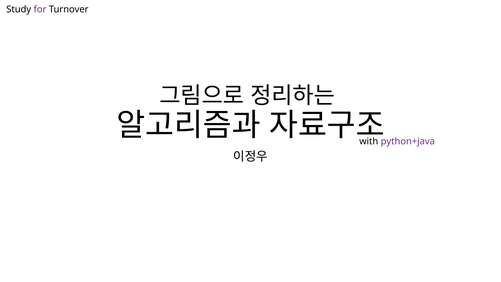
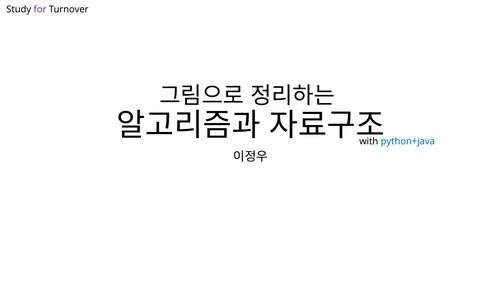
python+java colour: purple -> blue (408, 141)
